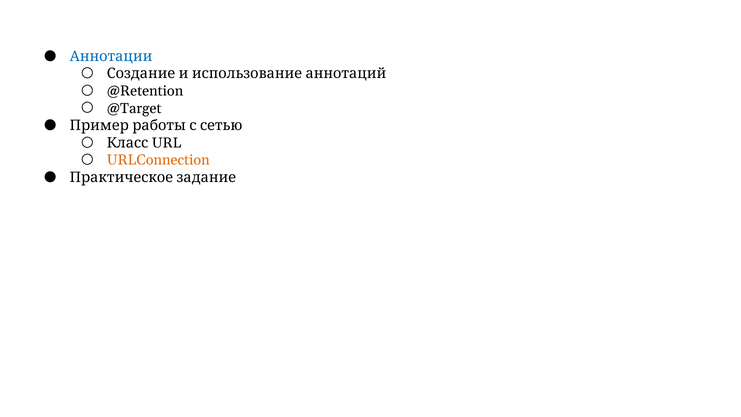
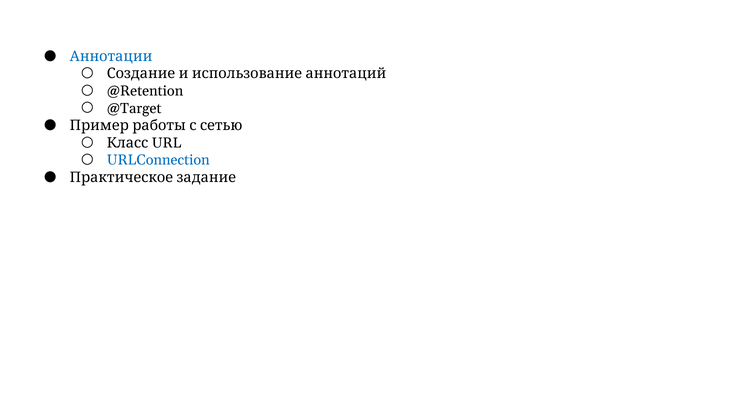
URLConnection colour: orange -> blue (158, 160)
